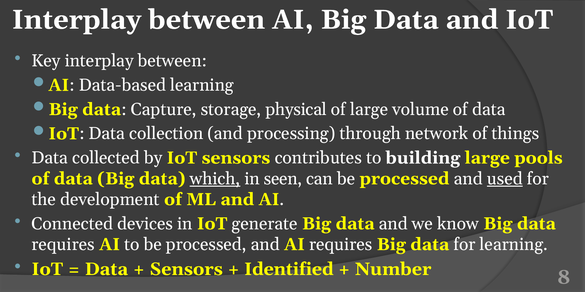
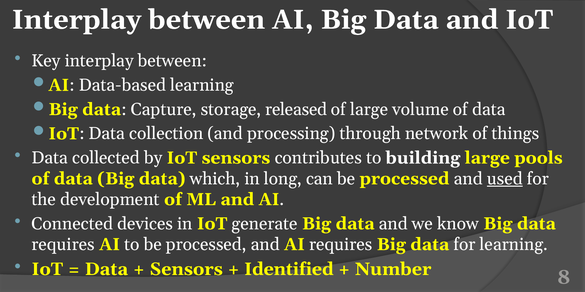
physical: physical -> released (296, 110)
which underline: present -> none (215, 179)
seen: seen -> long (283, 179)
